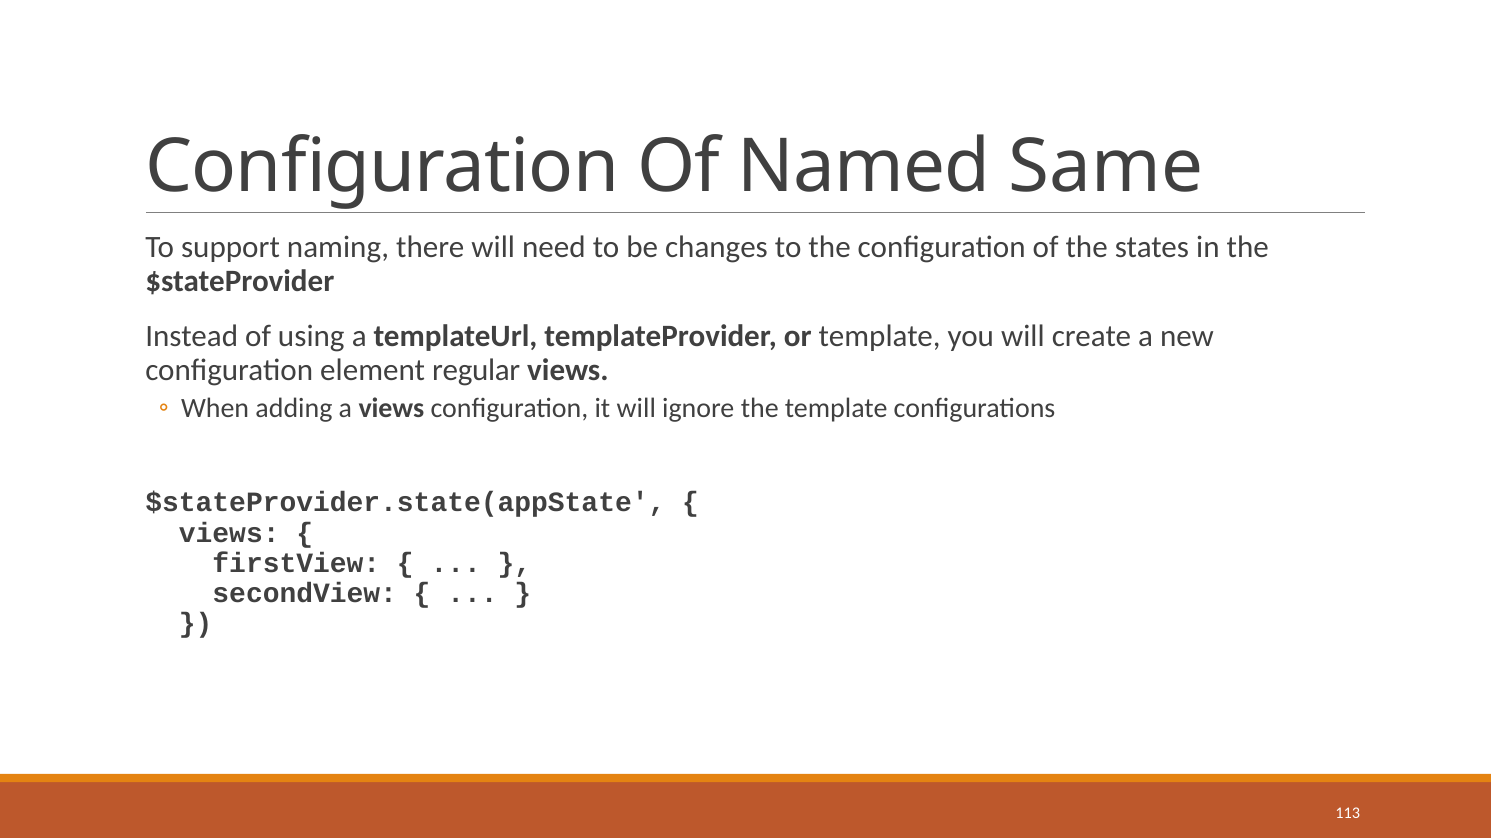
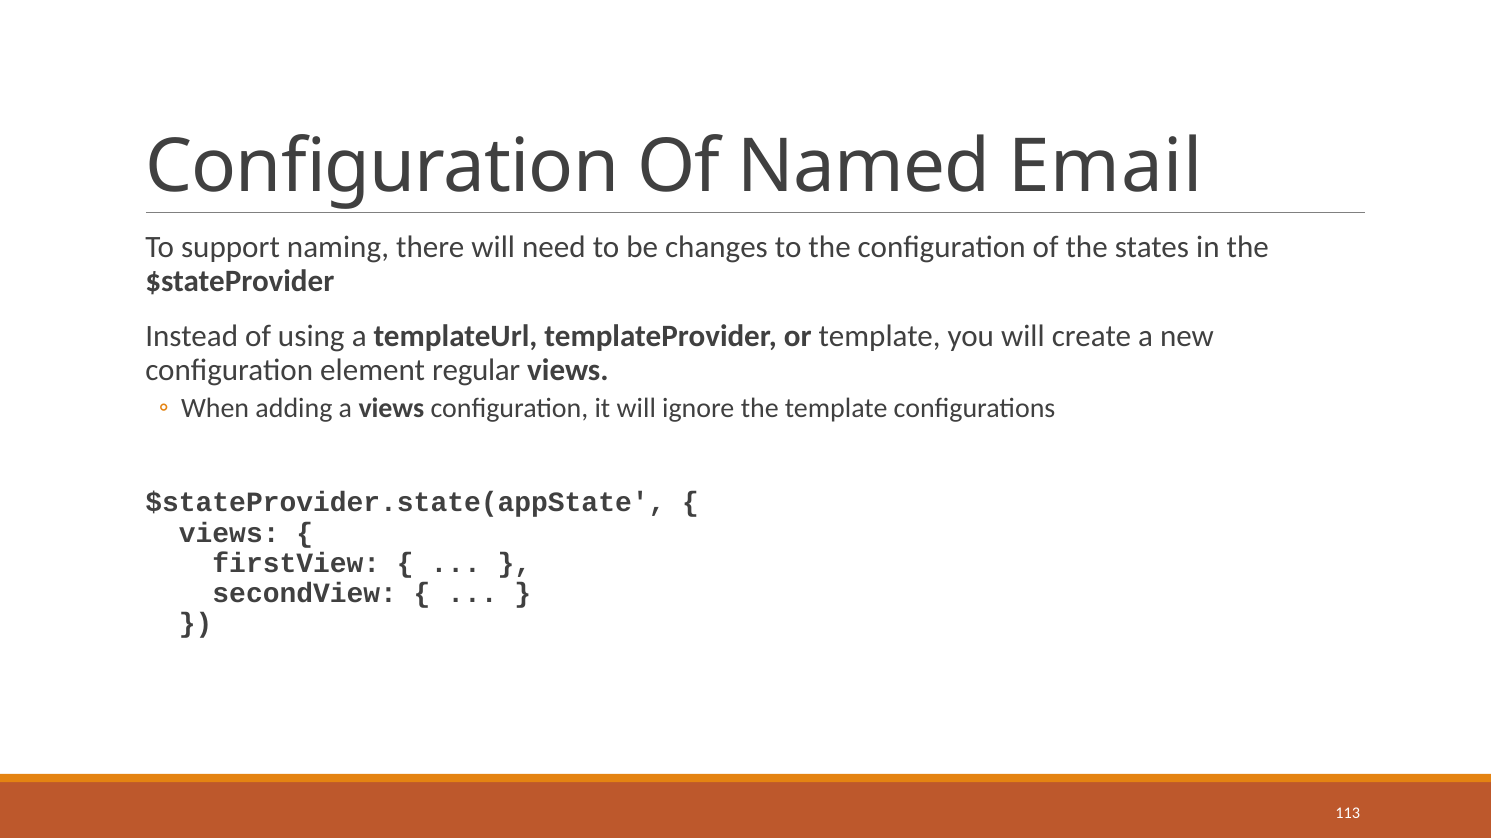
Same: Same -> Email (1106, 167)
